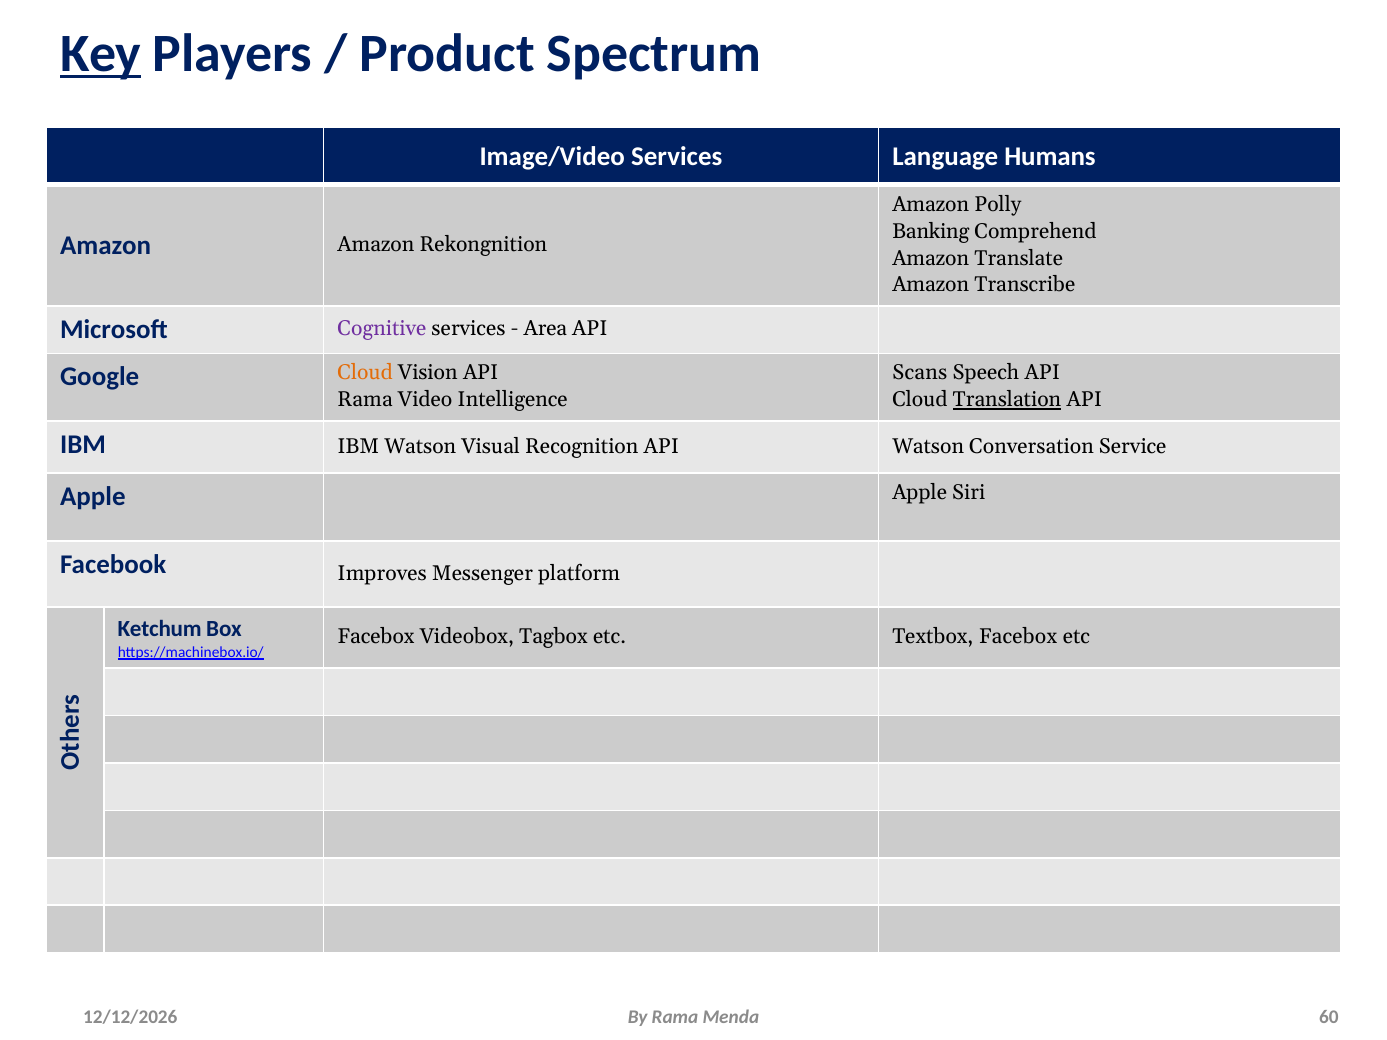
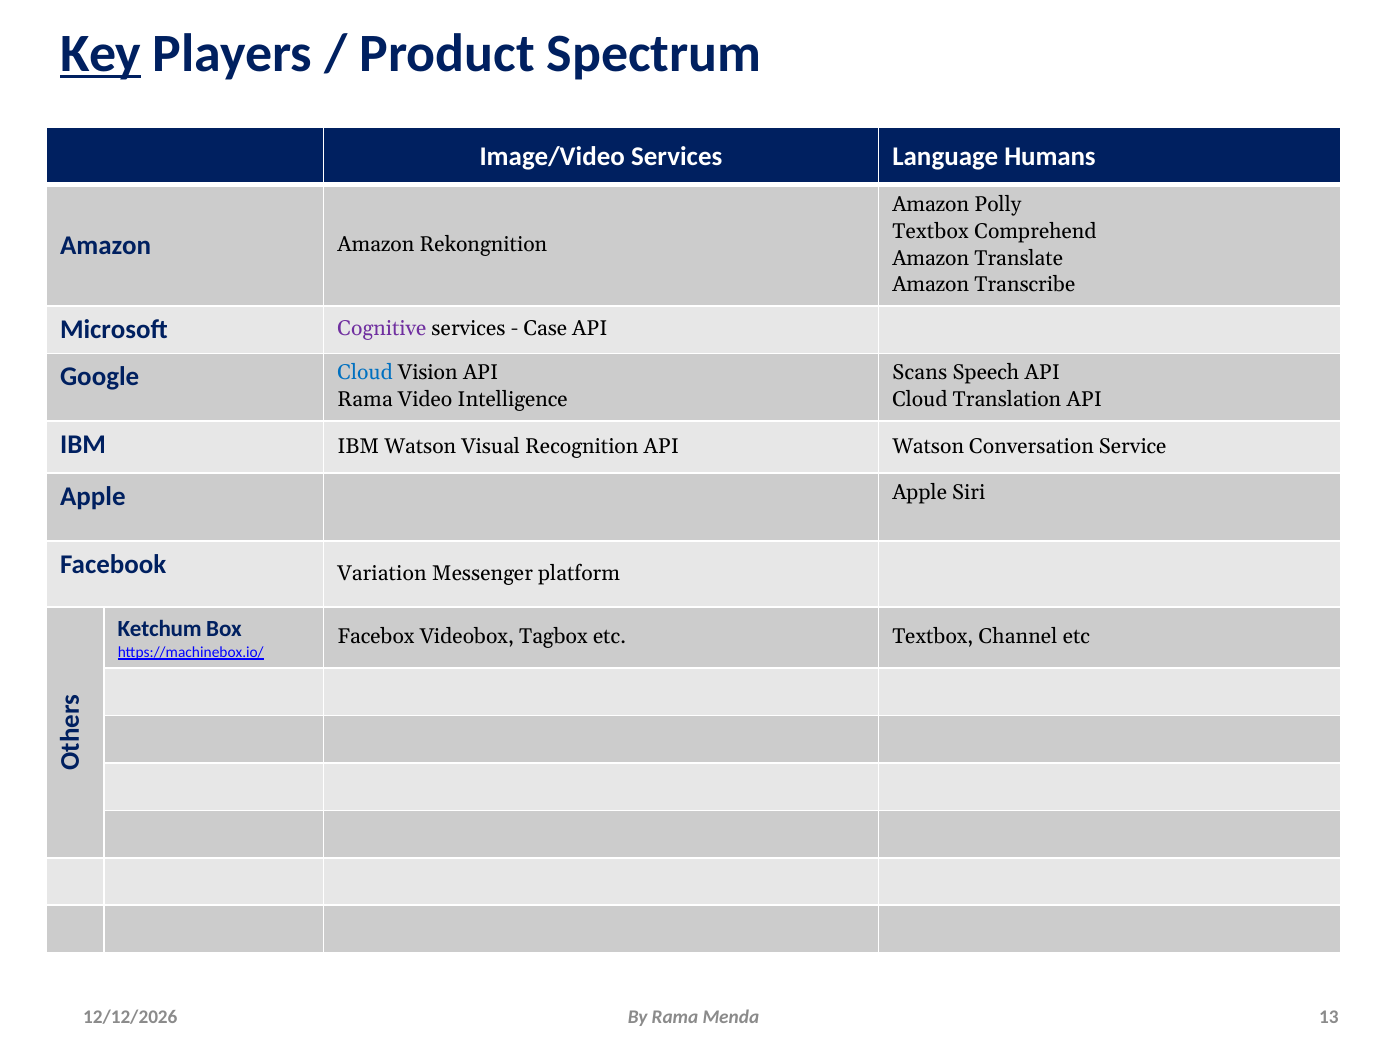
Banking: Banking -> Textbox (931, 231)
Area: Area -> Case (545, 329)
Cloud colour: orange -> blue (365, 373)
Translation underline: present -> none (1007, 400)
Improves: Improves -> Variation (382, 573)
Textbox Facebox: Facebox -> Channel (1018, 637)
60: 60 -> 13 (1329, 1017)
